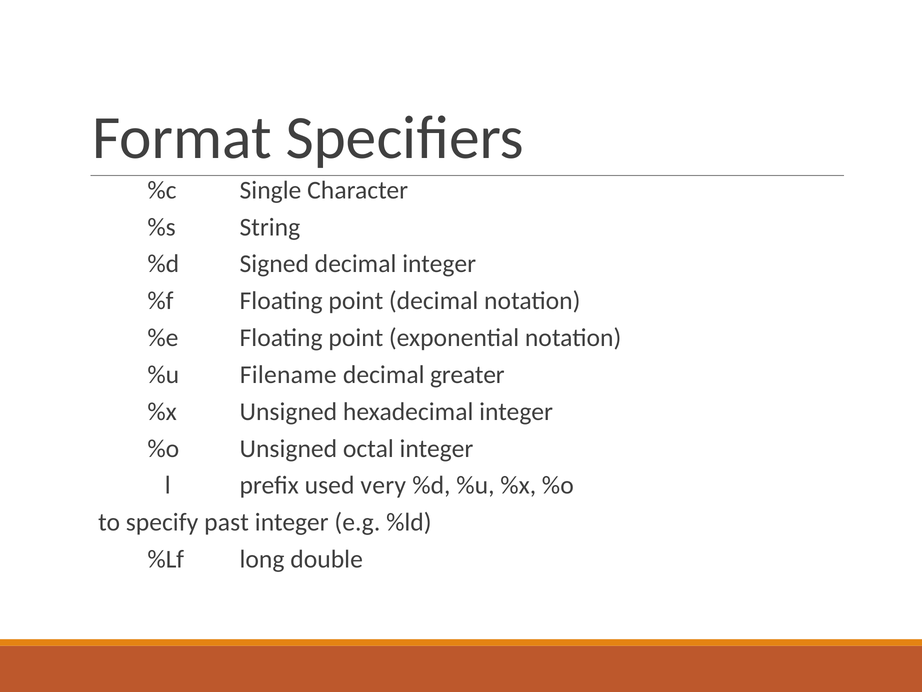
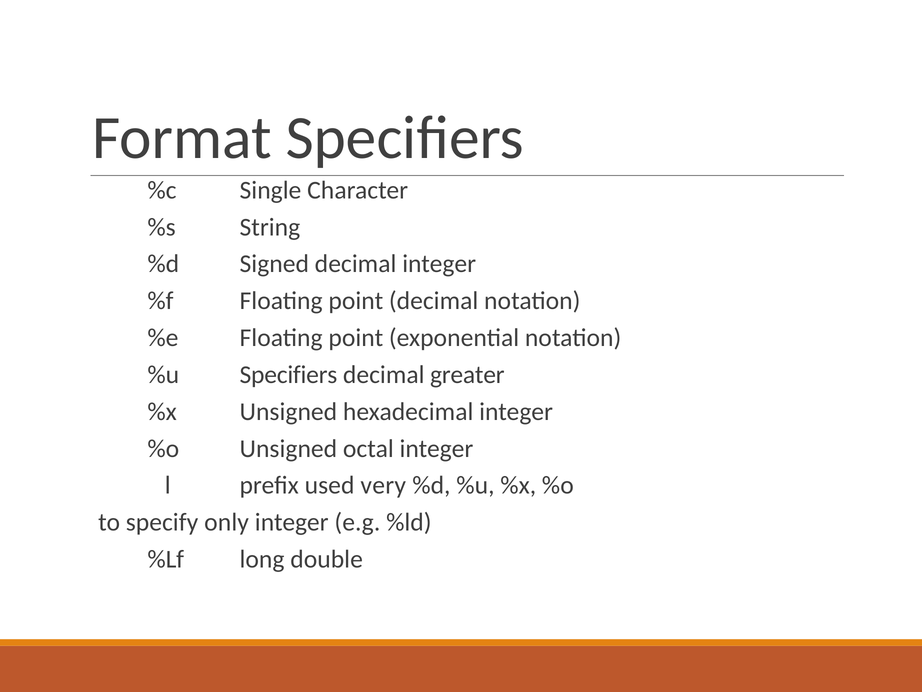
%u Filename: Filename -> Specifiers (288, 374)
past: past -> only (227, 522)
